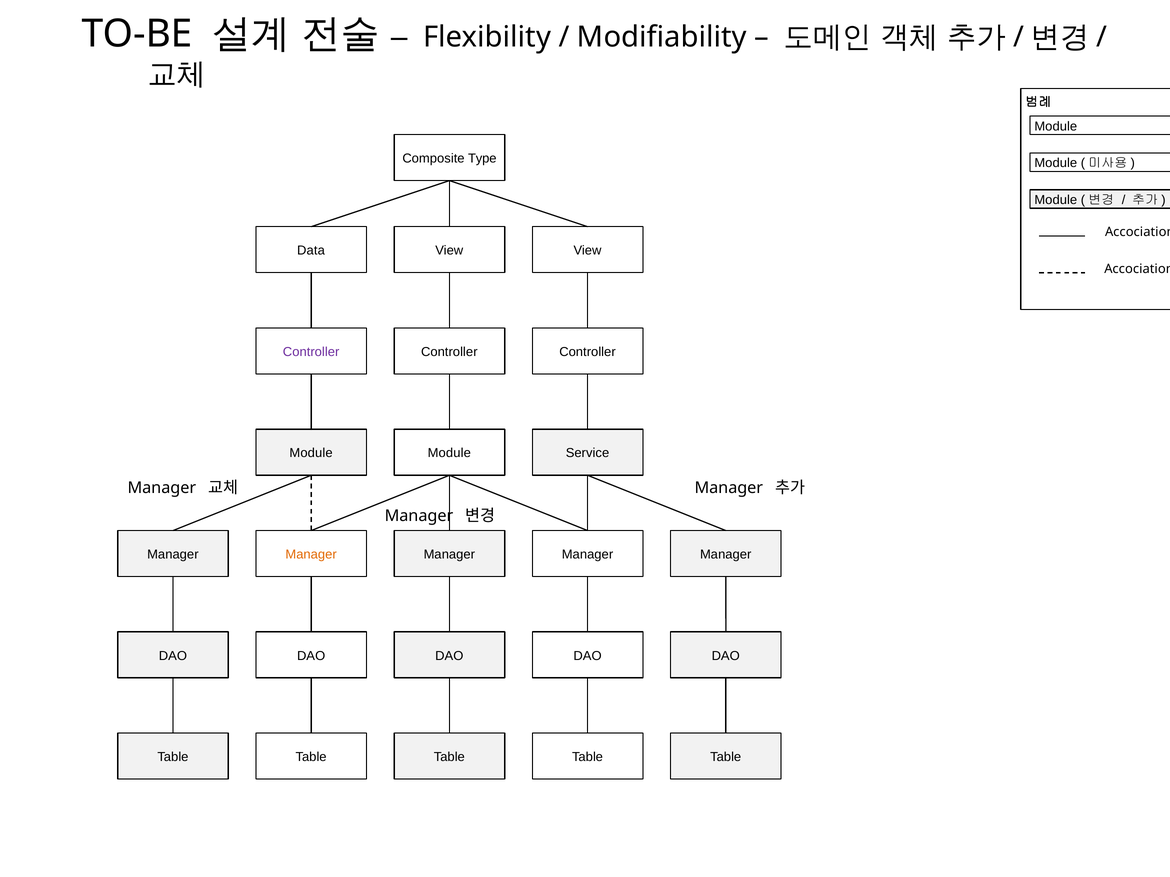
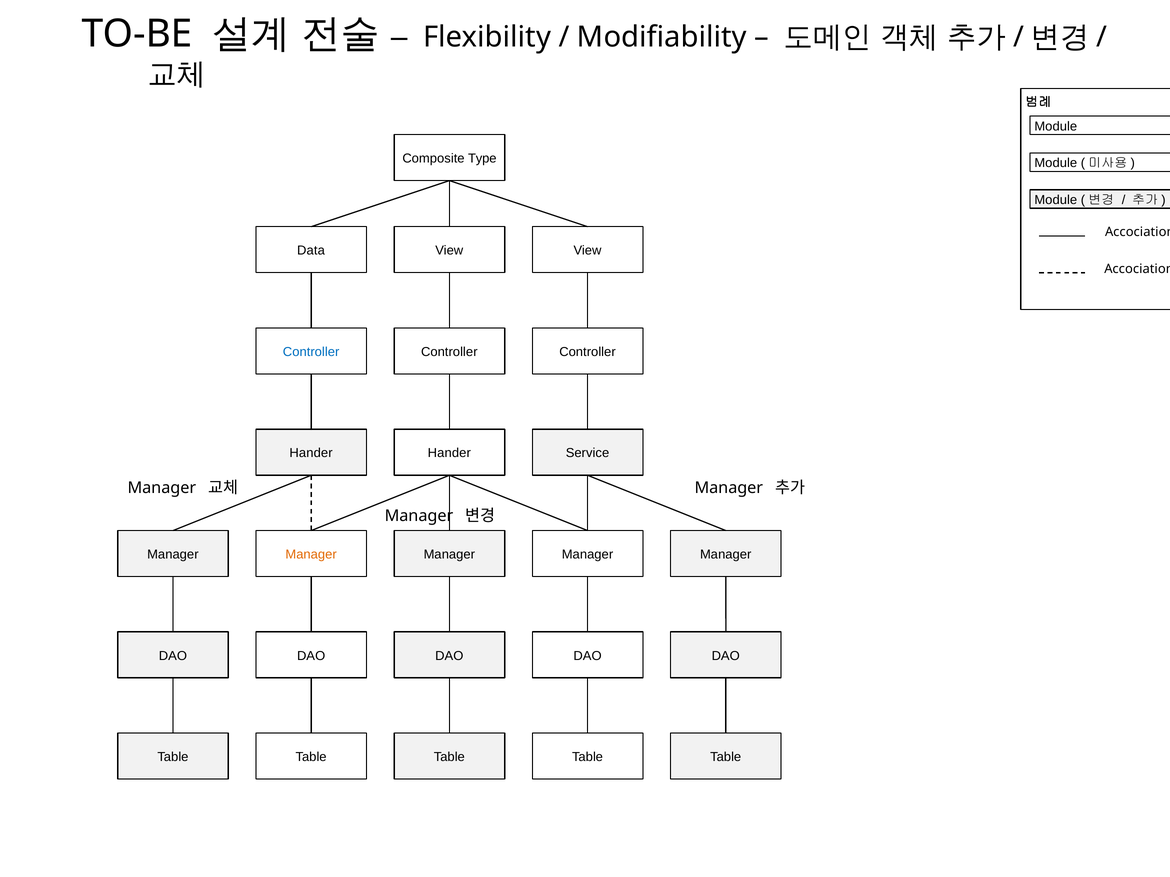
Controller colour: purple -> blue (311, 352)
Module: Module -> Hander (311, 453)
Module: Module -> Hander (449, 453)
